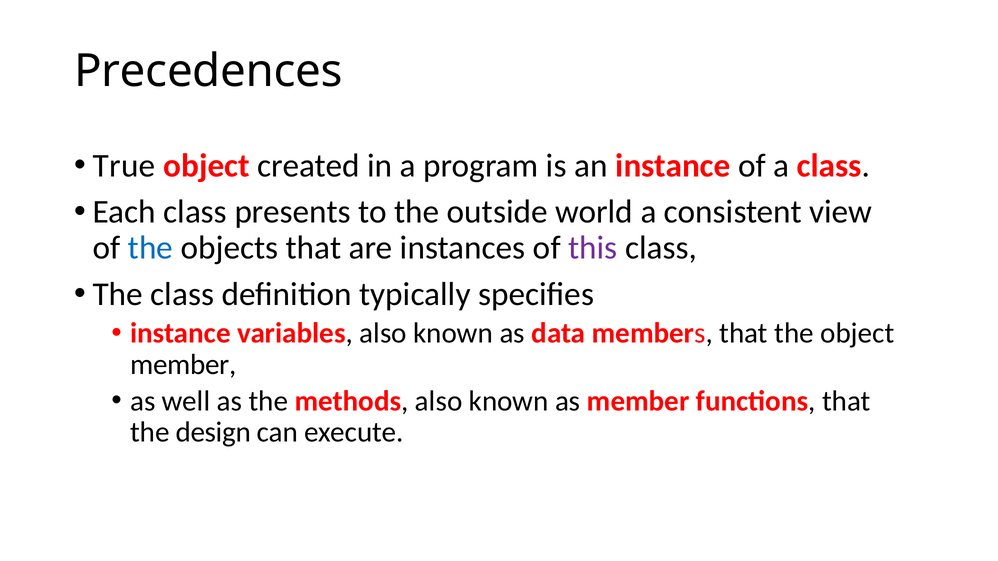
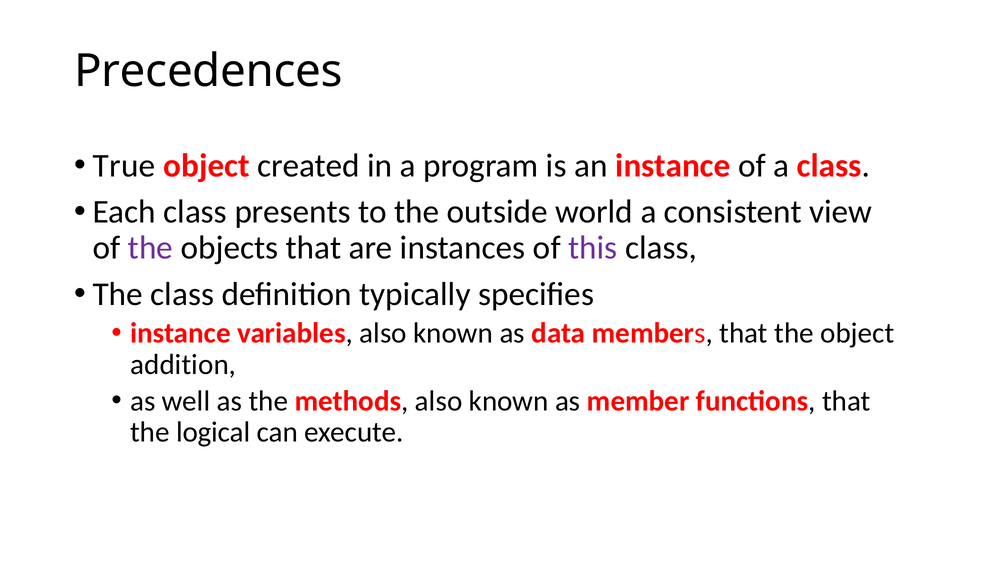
the colour: blue -> purple (150, 248)
member: member -> addition (183, 365)
design: design -> logical (213, 433)
